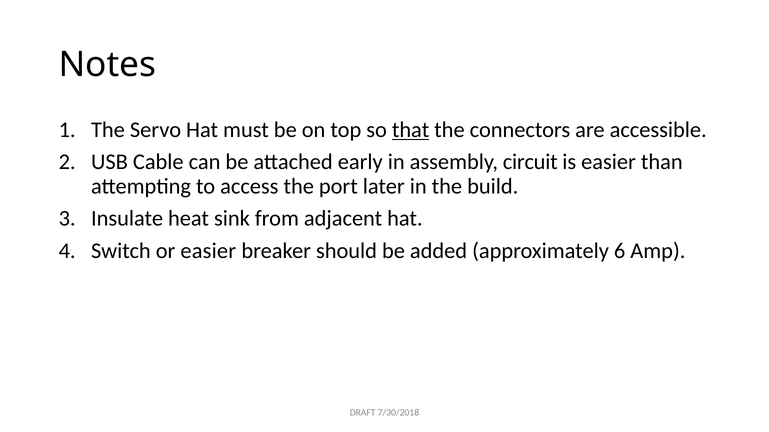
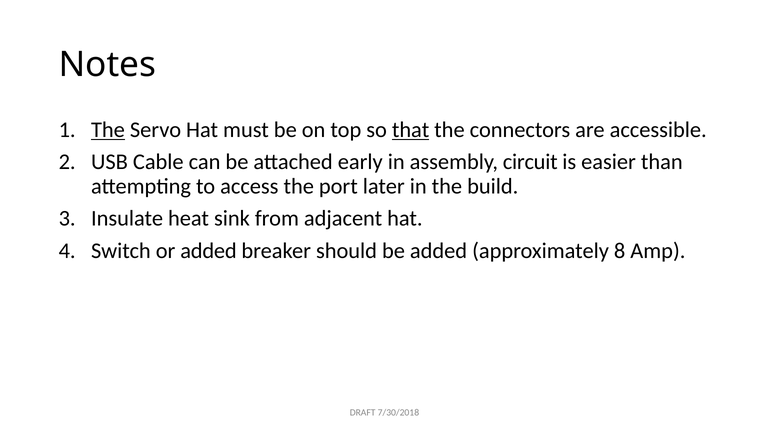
The underline: none -> present (108, 130)
or easier: easier -> added (208, 251)
6: 6 -> 8 (620, 251)
